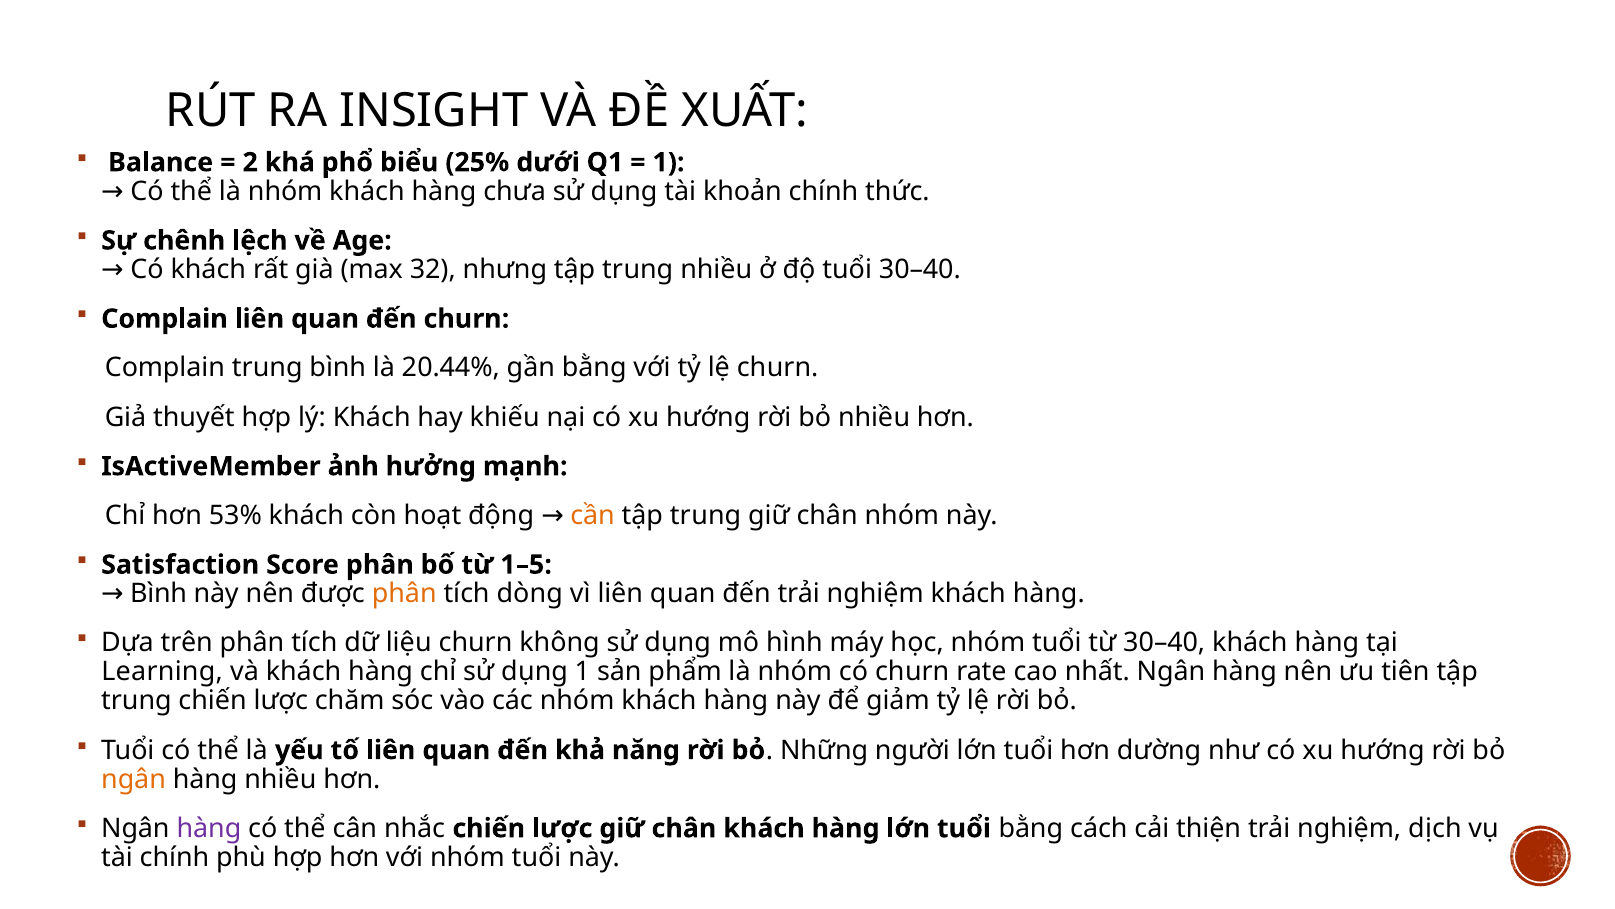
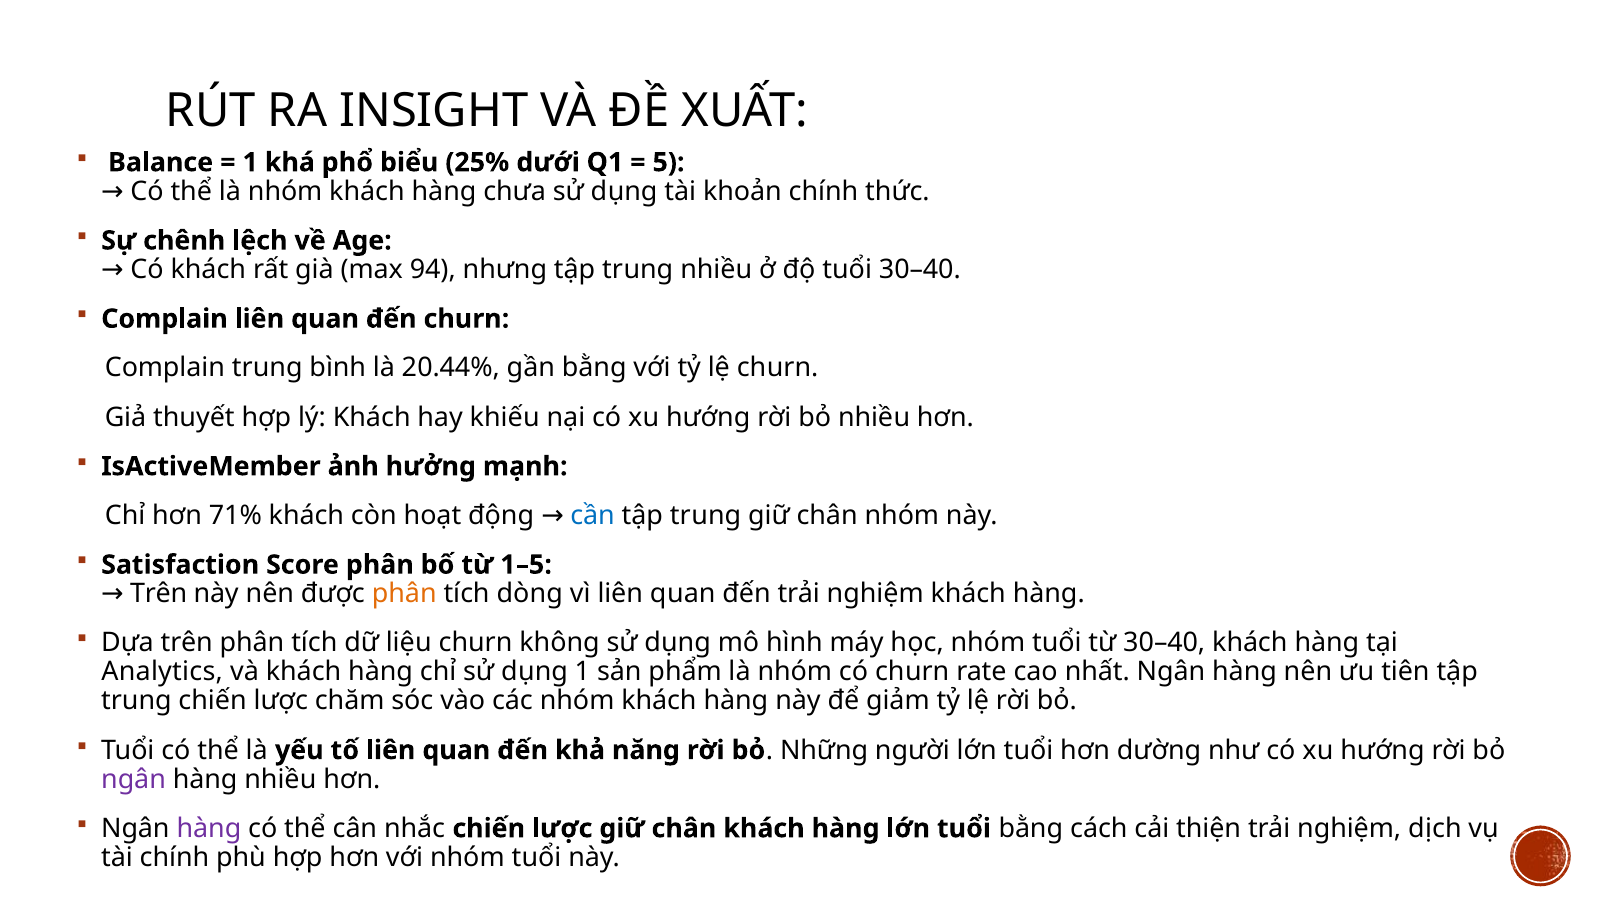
2: 2 -> 1 (250, 162)
1: 1 -> 5 (669, 162)
32: 32 -> 94 (433, 269)
53%: 53% -> 71% (235, 515)
cần colour: orange -> blue (593, 515)
Bình: Bình -> Trên (159, 593)
Learning: Learning -> Analytics (162, 672)
ngân colour: orange -> purple (134, 779)
